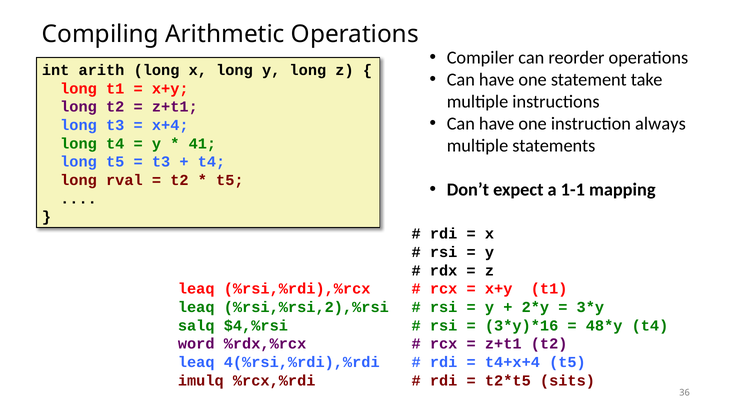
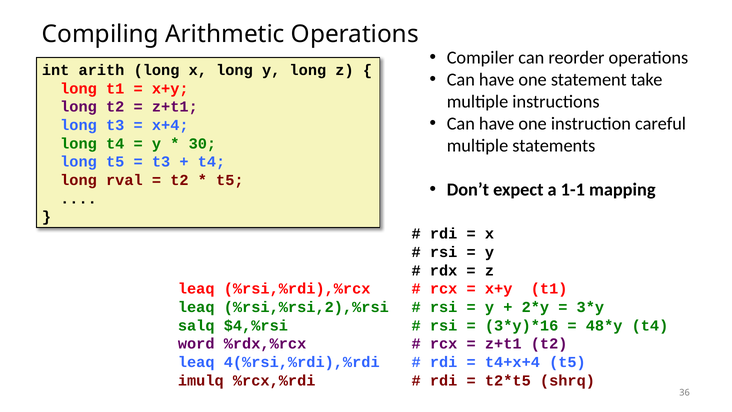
always: always -> careful (661, 124)
41: 41 -> 30 (202, 143)
sits: sits -> shrq (567, 380)
